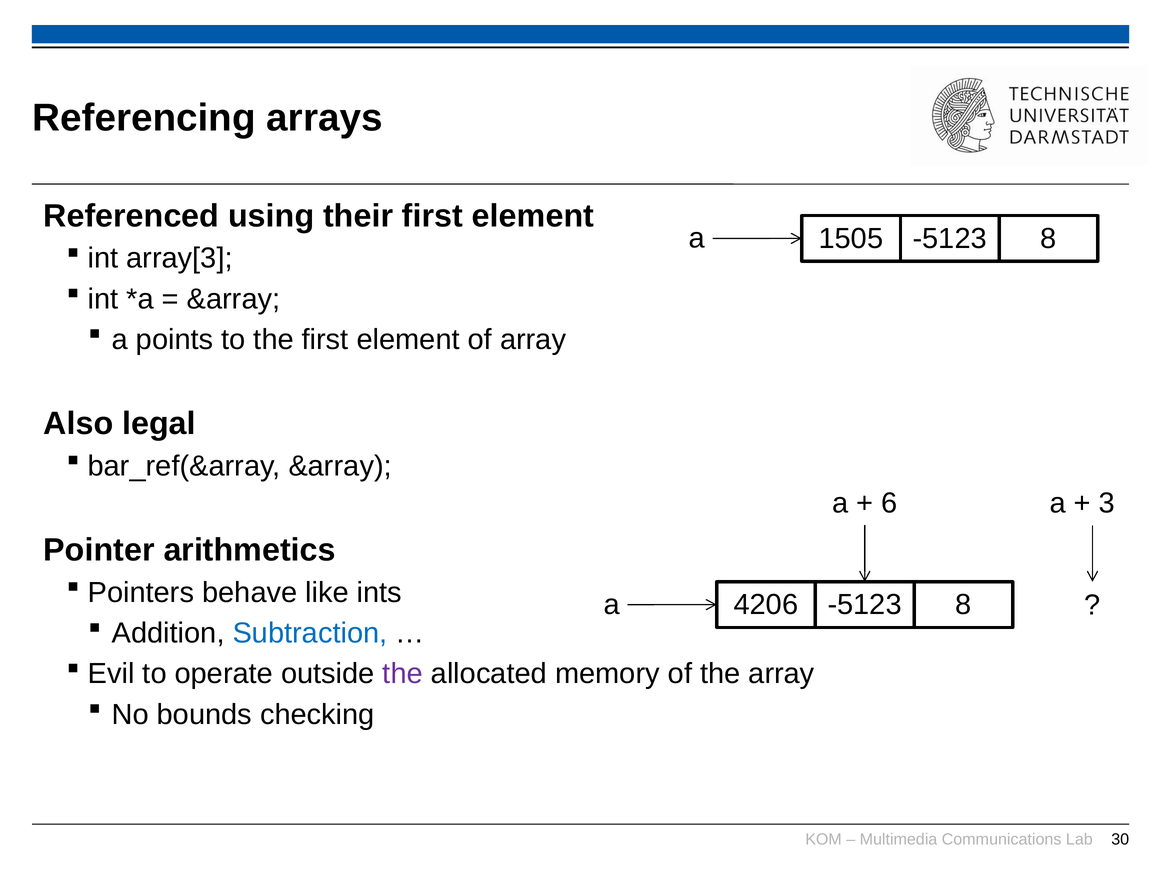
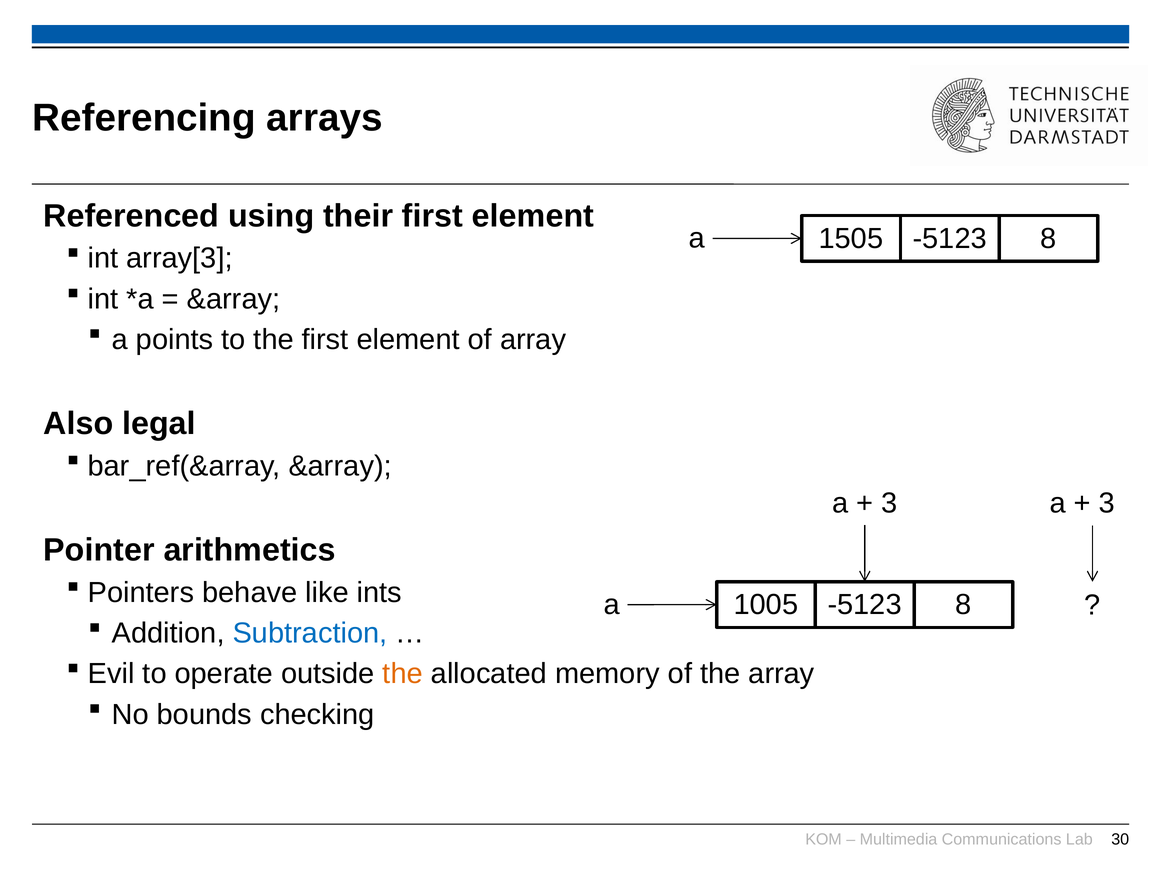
6: 6 -> 3 (889, 503)
4206: 4206 -> 1005 (766, 605)
the colour: purple -> orange (403, 674)
